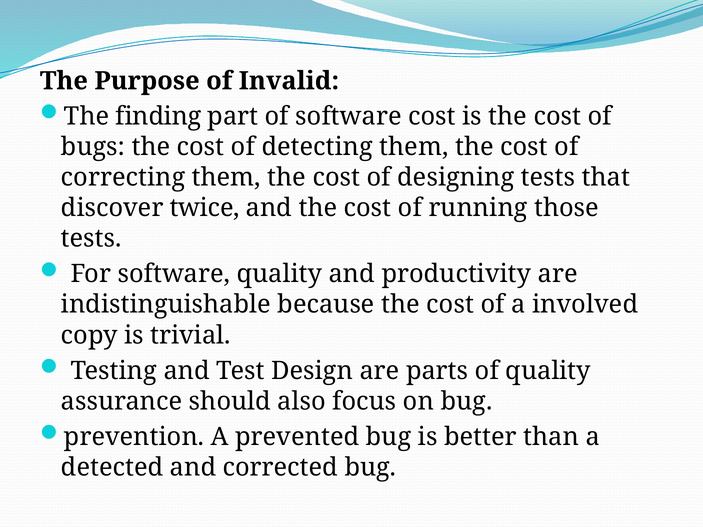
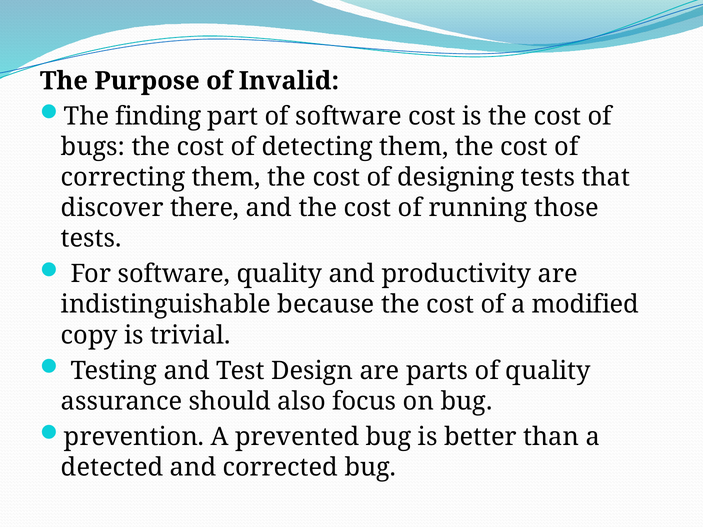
twice: twice -> there (205, 208)
involved: involved -> modified (585, 305)
